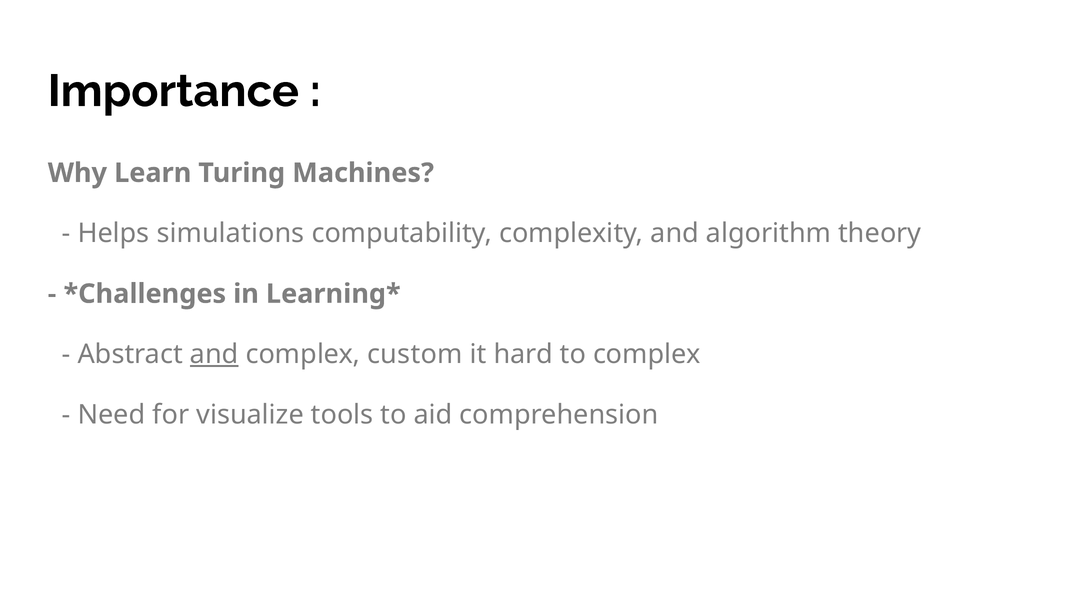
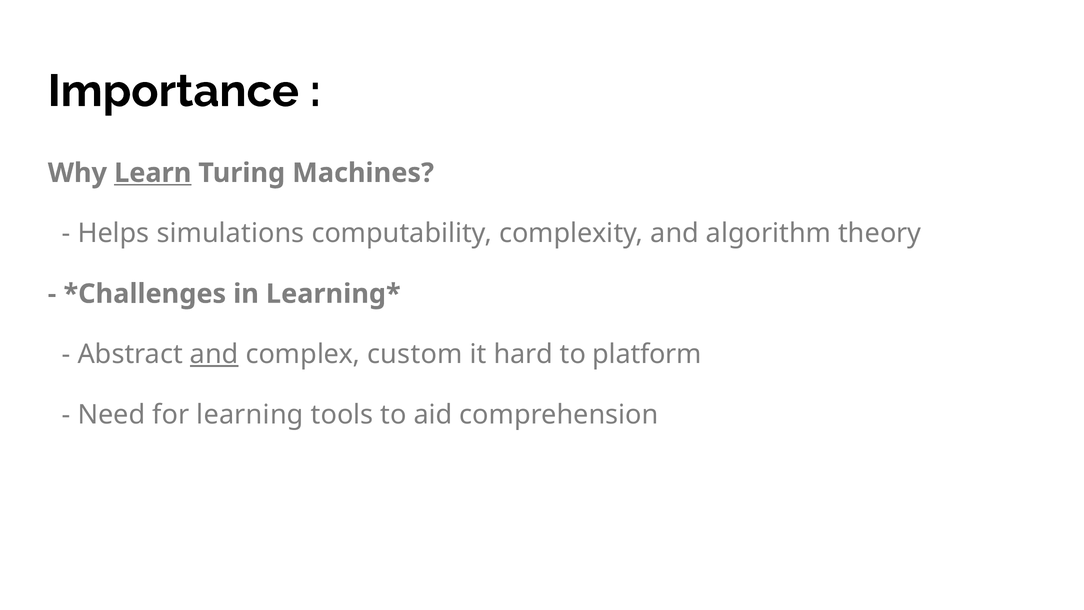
Learn underline: none -> present (153, 173)
to complex: complex -> platform (647, 354)
visualize: visualize -> learning (250, 415)
